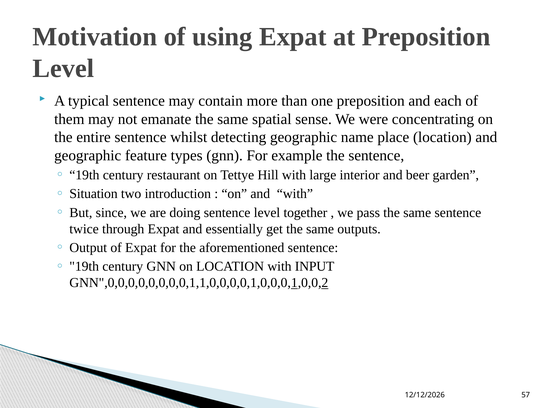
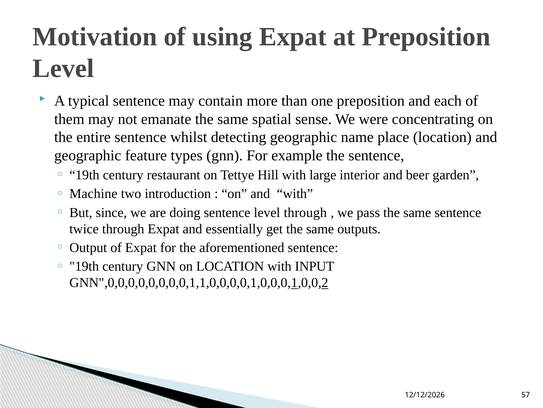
Situation: Situation -> Machine (93, 193)
level together: together -> through (305, 212)
